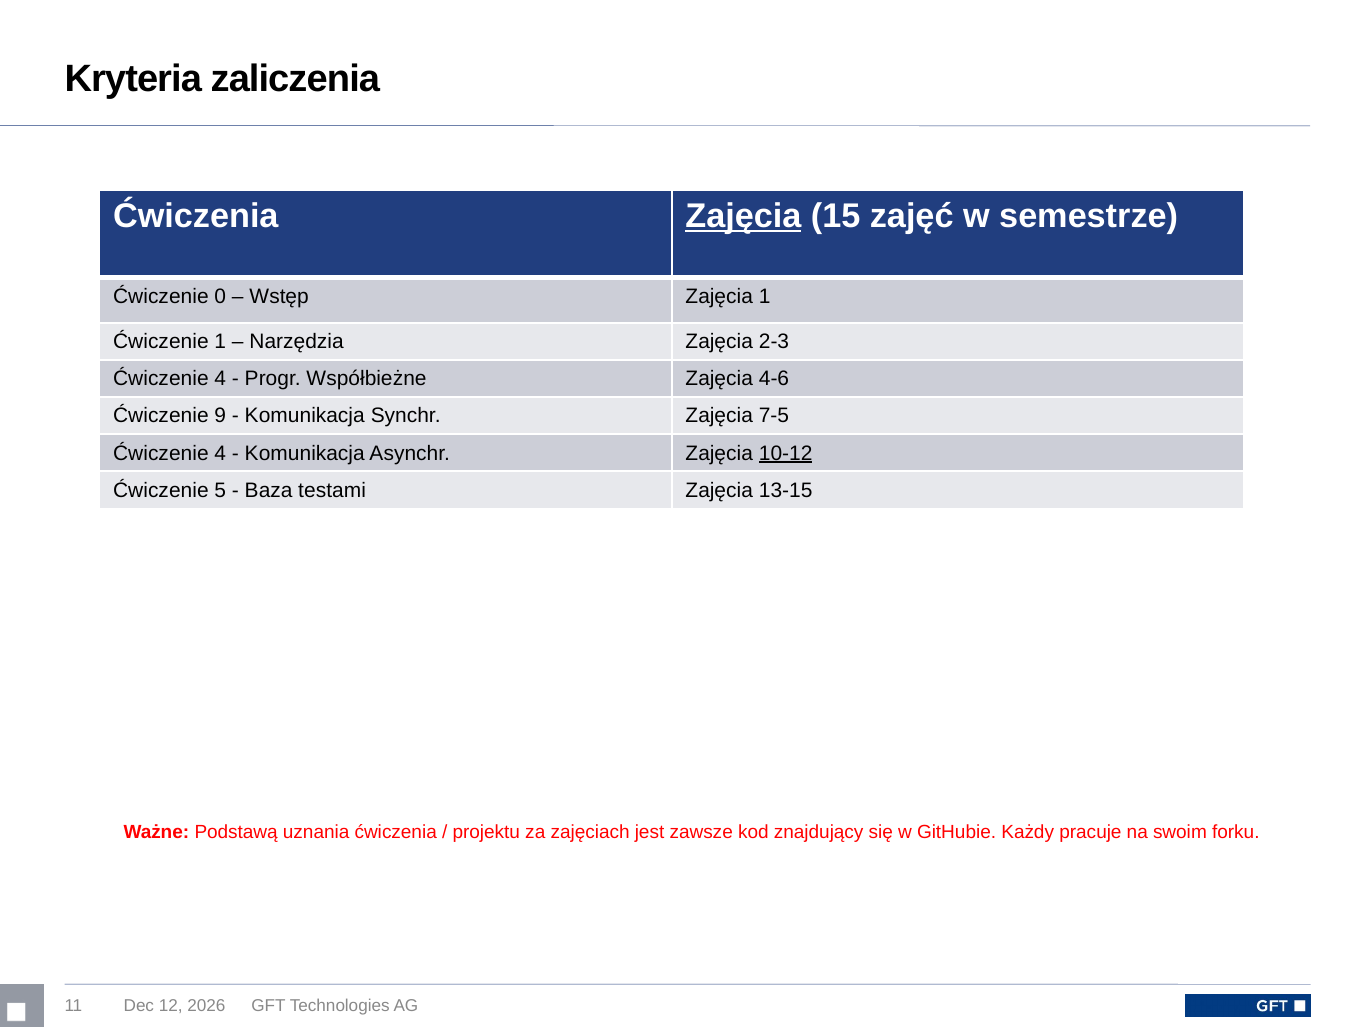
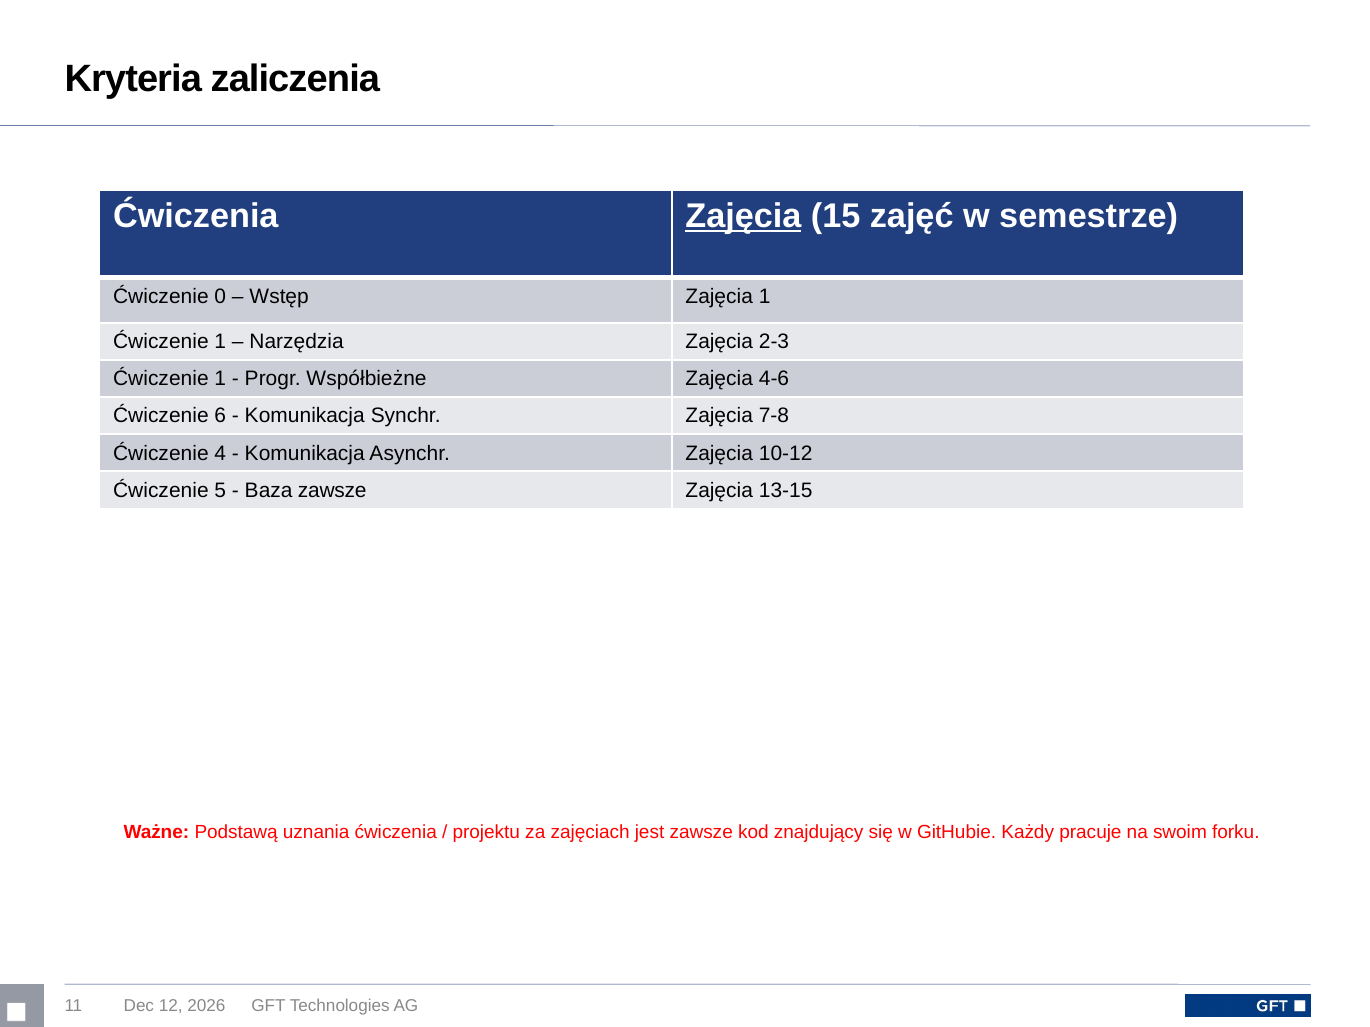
4: 4 -> 1 (220, 379)
9: 9 -> 6 (220, 416)
7-5: 7-5 -> 7-8 (774, 416)
10-12 underline: present -> none (786, 453)
Baza testami: testami -> zawsze (332, 490)
